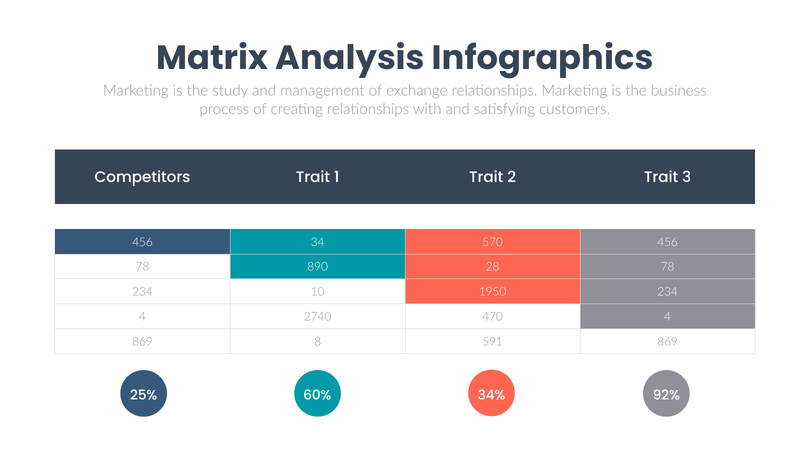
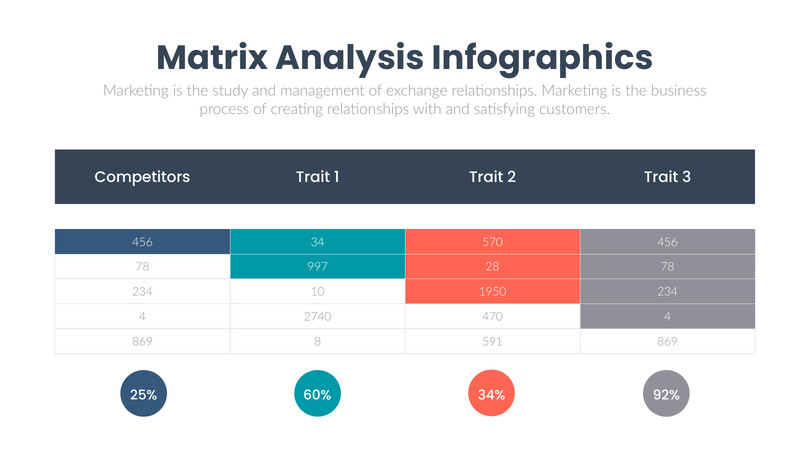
890: 890 -> 997 (318, 267)
